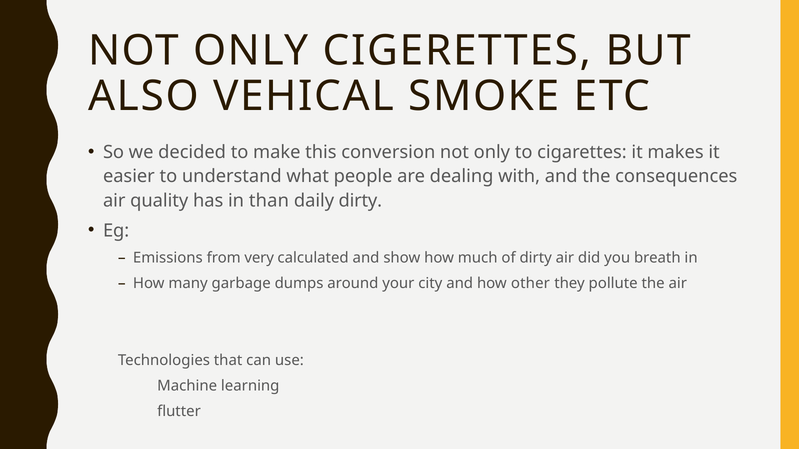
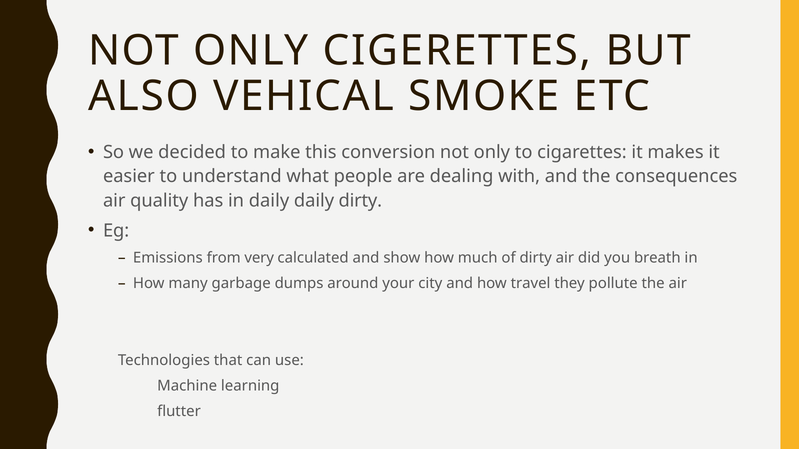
in than: than -> daily (269, 201)
other: other -> travel (531, 284)
